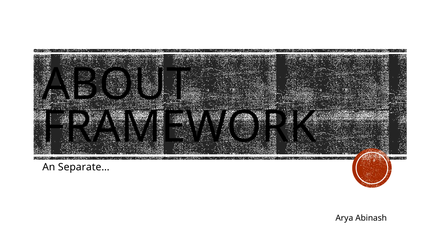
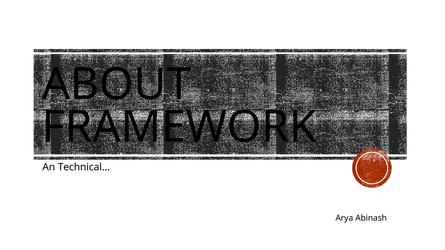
Separate…: Separate… -> Technical… (84, 167)
